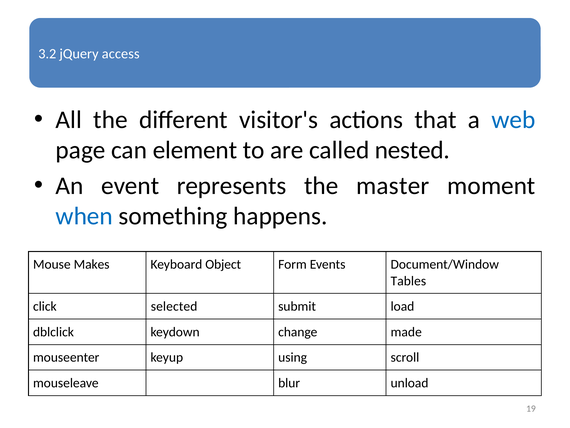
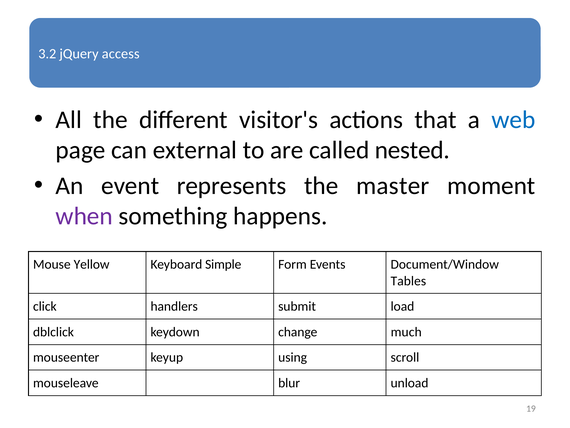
element: element -> external (195, 150)
when colour: blue -> purple (84, 216)
Makes: Makes -> Yellow (92, 264)
Object: Object -> Simple (223, 264)
selected: selected -> handlers (174, 306)
made: made -> much (406, 332)
